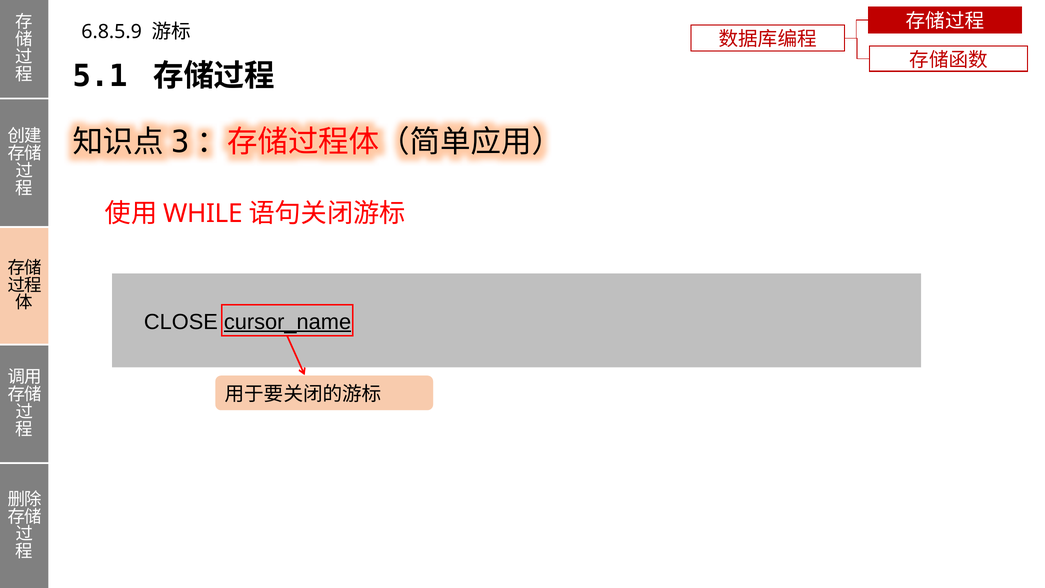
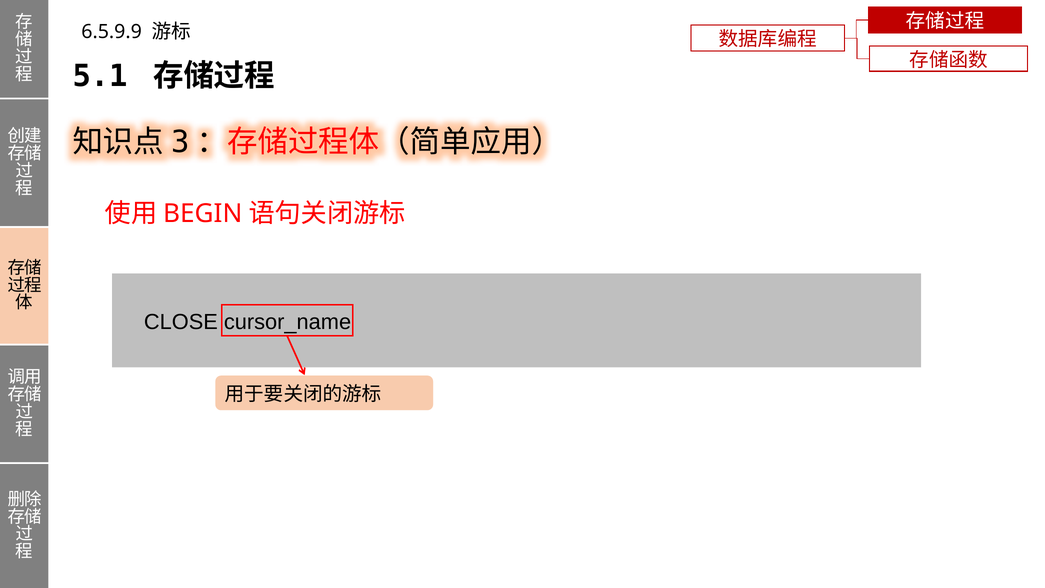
6.8.5.9: 6.8.5.9 -> 6.5.9.9 (112, 32)
WHILE: WHILE -> BEGIN (203, 214)
cursor_name underline: present -> none (288, 322)
